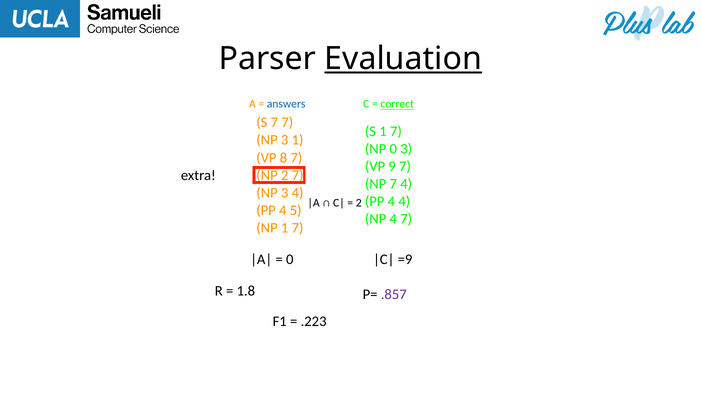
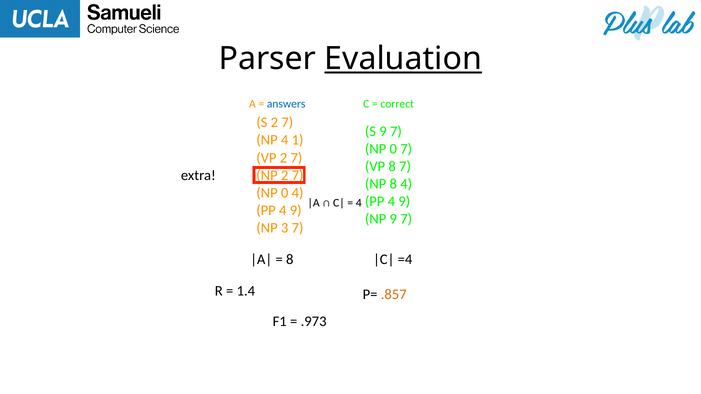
correct underline: present -> none (397, 104)
S 7: 7 -> 2 (274, 123)
S 1: 1 -> 9 (383, 132)
3: 3 -> 4 (285, 140)
0 3: 3 -> 7 (406, 149)
VP 8: 8 -> 2 (284, 158)
VP 9: 9 -> 8 (392, 167)
NP 7: 7 -> 8 (393, 184)
3: 3 -> 0 (285, 193)
4: 4 -> 9 (404, 202)
2: 2 -> 4 (359, 203)
5: 5 -> 9 (296, 210)
NP 4: 4 -> 9 (393, 219)
NP 1: 1 -> 3 (285, 228)
0: 0 -> 8 (290, 260)
=9: =9 -> =4 (405, 260)
1.8: 1.8 -> 1.4 (246, 291)
.857 colour: purple -> orange (394, 295)
.223: .223 -> .973 (314, 322)
